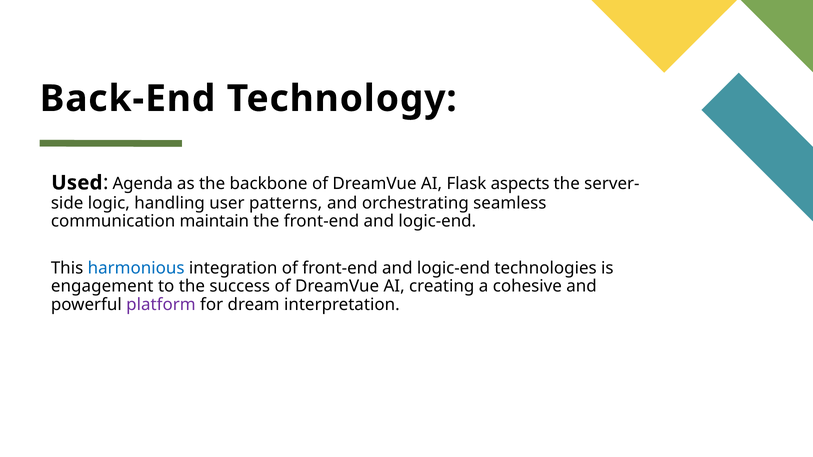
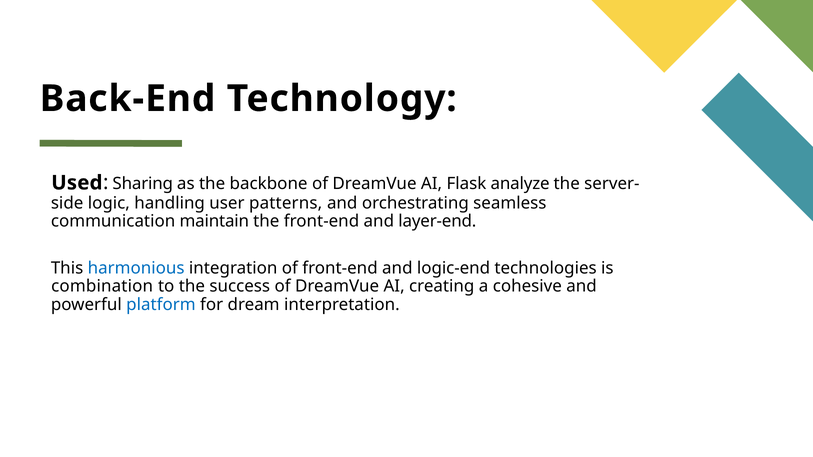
Agenda: Agenda -> Sharing (143, 184)
aspects: aspects -> analyze (520, 184)
the front-end and logic-end: logic-end -> layer-end (437, 221)
engagement: engagement -> combination (102, 287)
platform colour: purple -> blue (161, 305)
